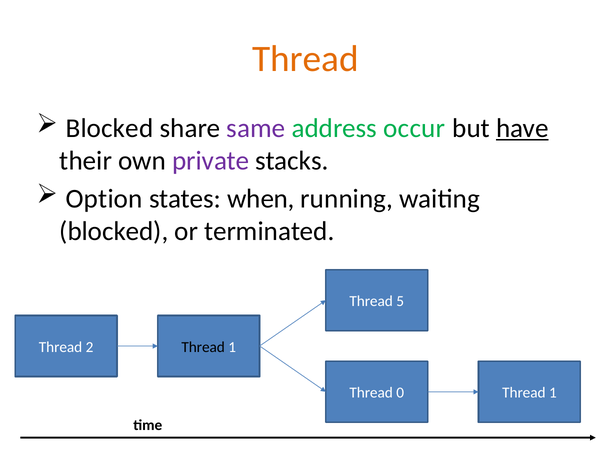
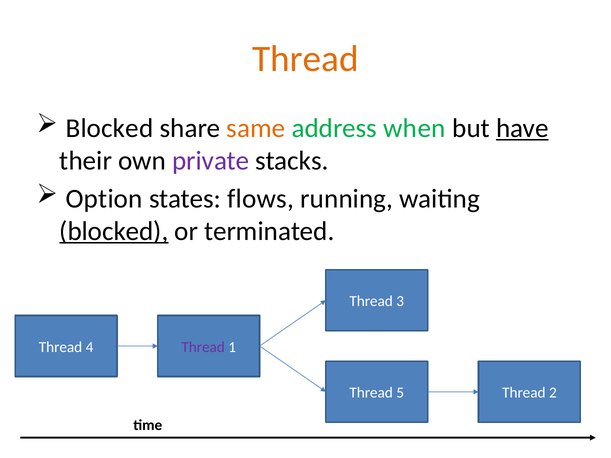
same colour: purple -> orange (256, 128)
occur: occur -> when (414, 128)
when: when -> flows (261, 199)
blocked underline: none -> present (114, 231)
5: 5 -> 3 (400, 301)
2: 2 -> 4 (90, 347)
Thread colour: black -> purple (203, 347)
0: 0 -> 5 (400, 393)
1: 1 -> 2 (553, 393)
